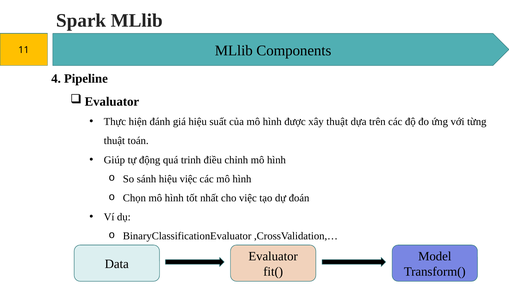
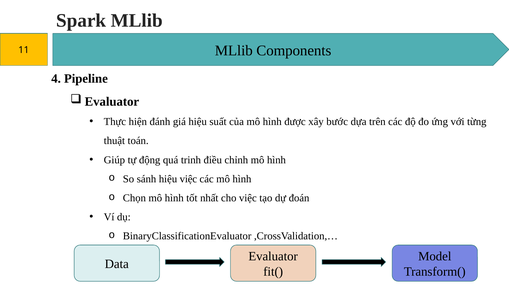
xây thuật: thuật -> bước (337, 122)
